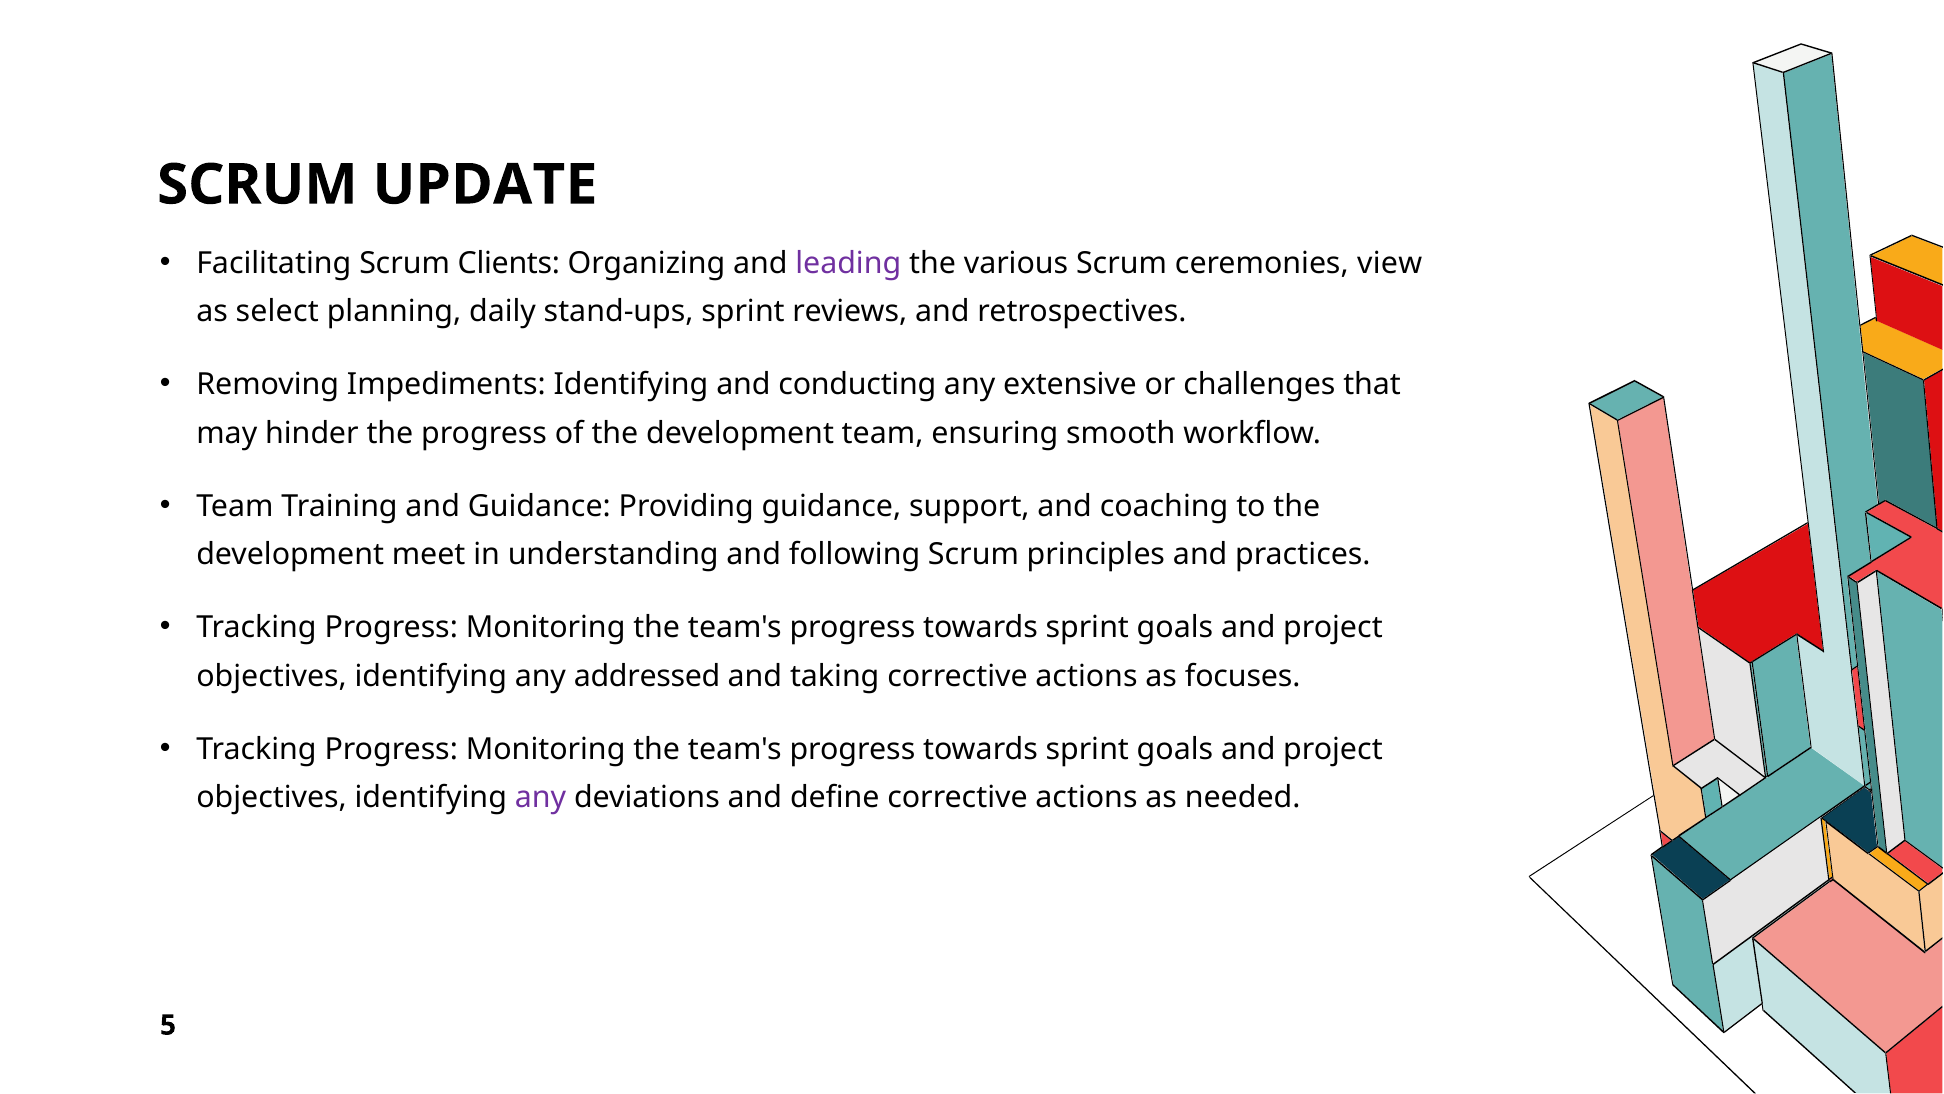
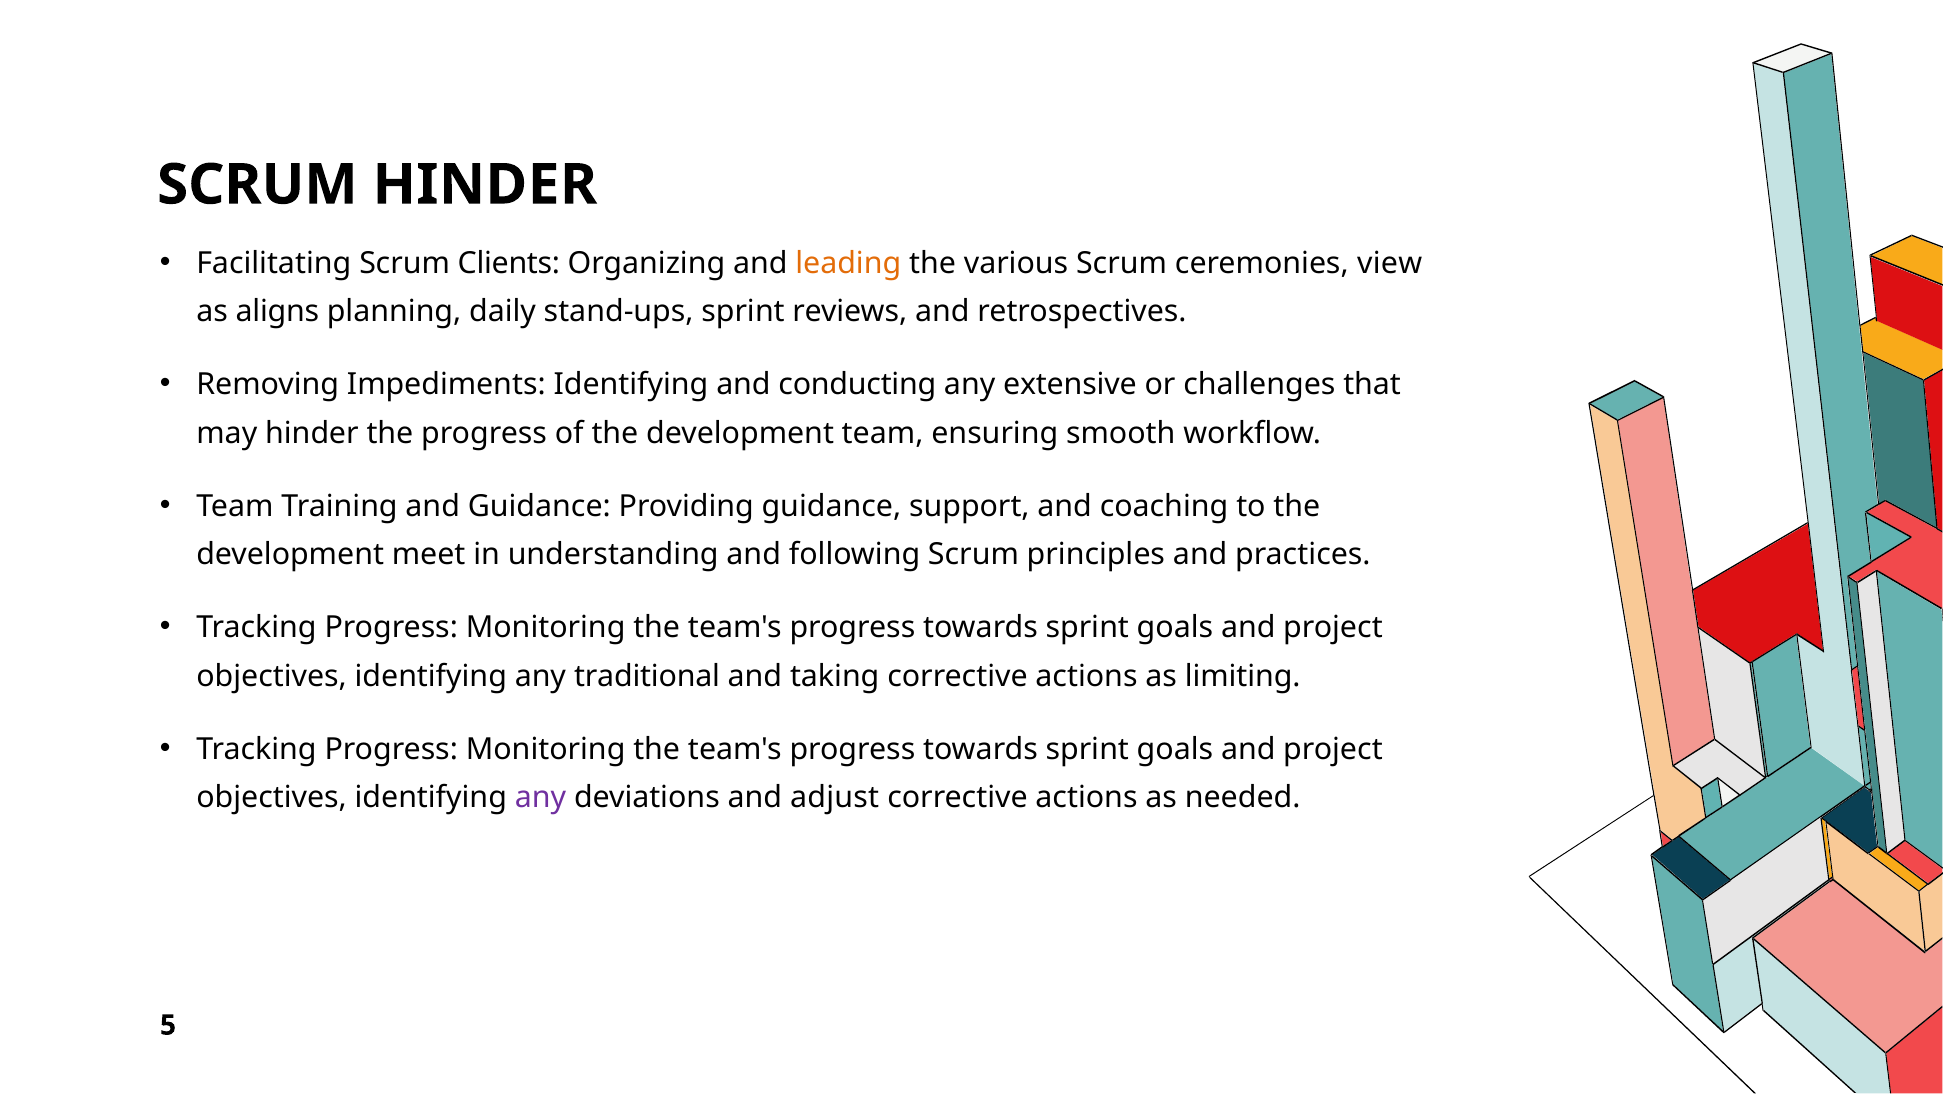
SCRUM UPDATE: UPDATE -> HINDER (485, 185)
leading colour: purple -> orange (848, 263)
select: select -> aligns (277, 311)
addressed: addressed -> traditional (647, 676)
focuses: focuses -> limiting (1243, 676)
define: define -> adjust (835, 798)
